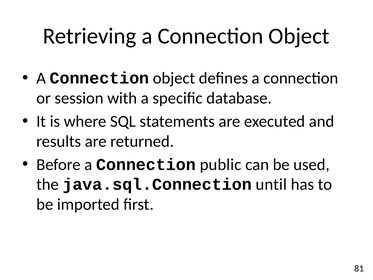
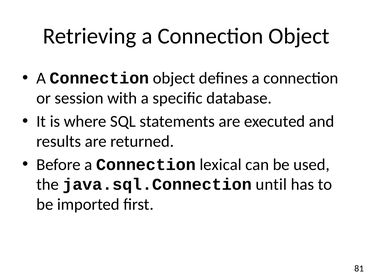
public: public -> lexical (221, 164)
